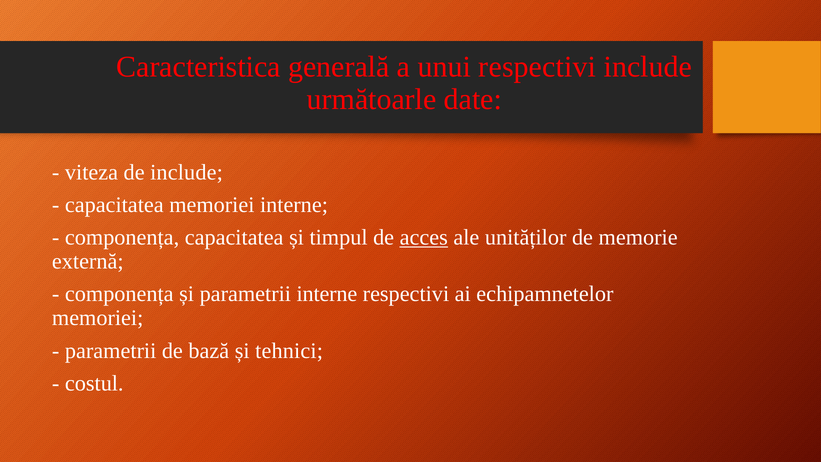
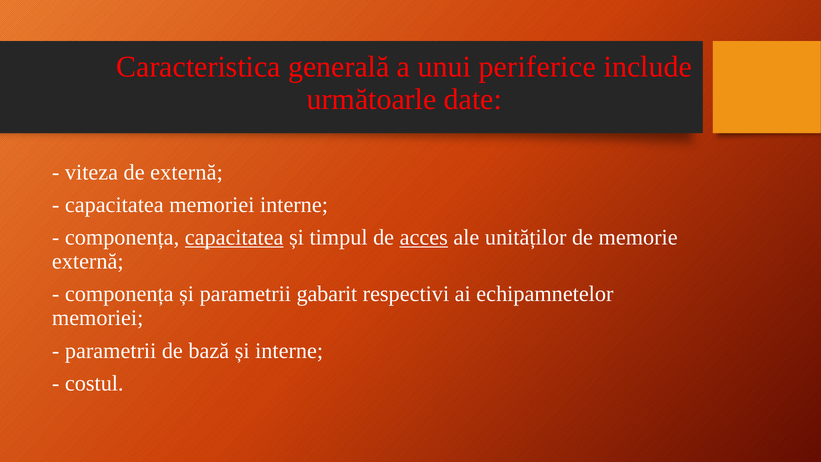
unui respectivi: respectivi -> periferice (537, 67)
de include: include -> externă (186, 172)
capacitatea underline: none -> present (234, 237)
parametrii interne: interne -> gabarit (327, 294)
și tehnici: tehnici -> interne (289, 351)
